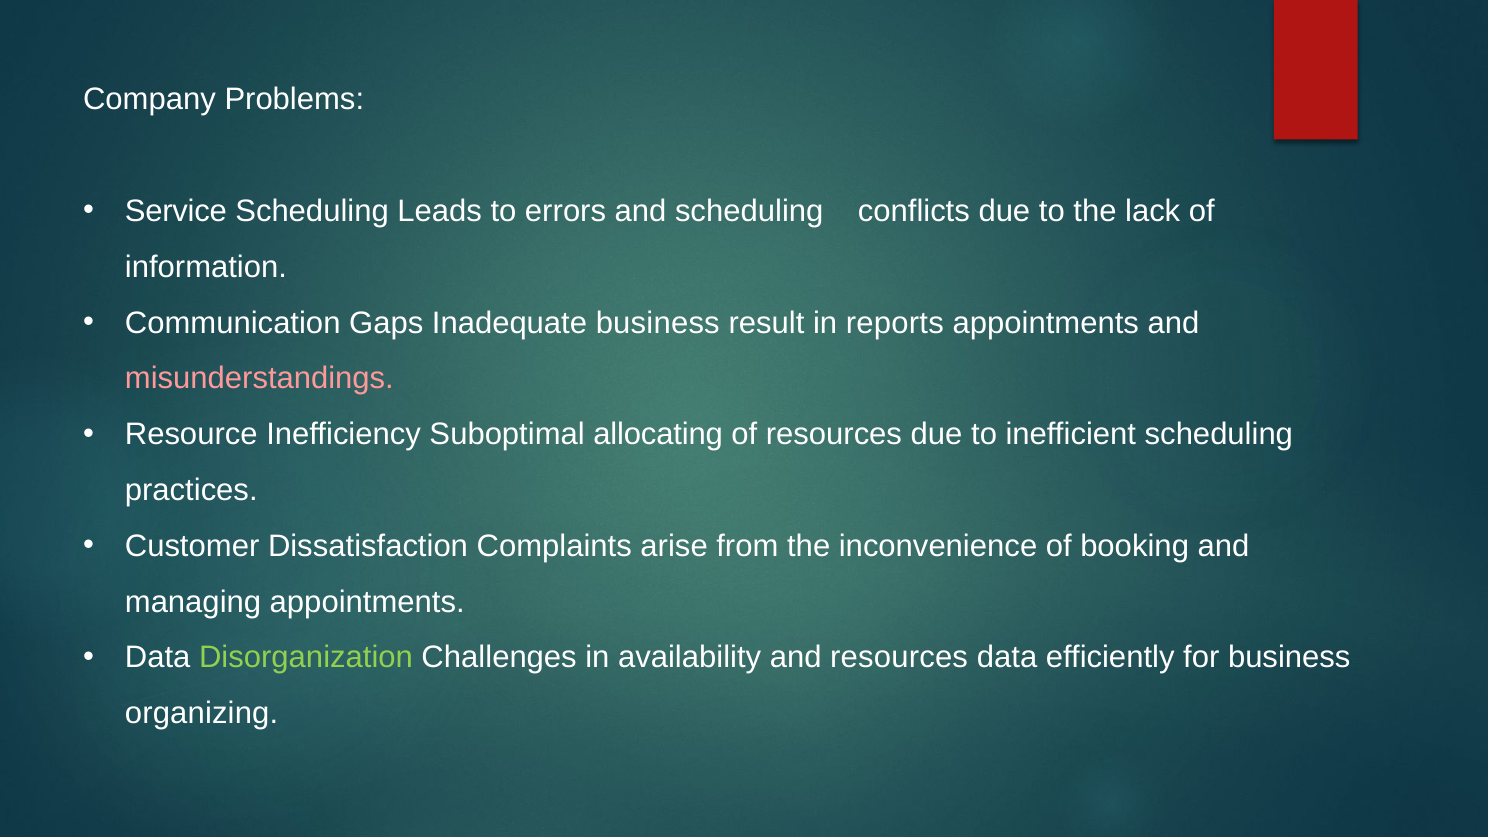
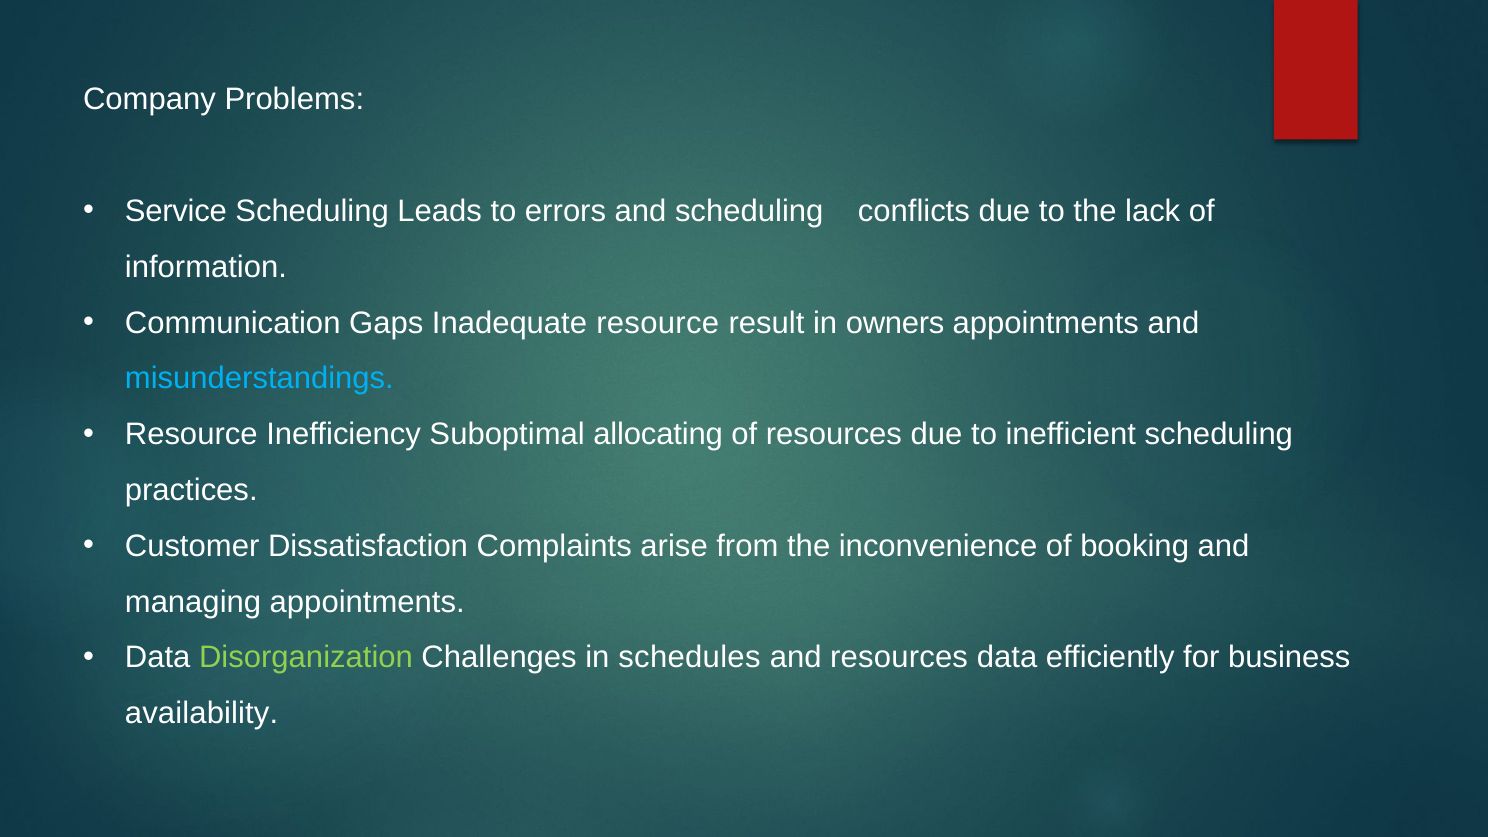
Inadequate business: business -> resource (658, 323)
reports: reports -> owners (895, 323)
misunderstandings colour: pink -> light blue (259, 379)
availability: availability -> schedules (689, 658)
organizing: organizing -> availability (202, 714)
